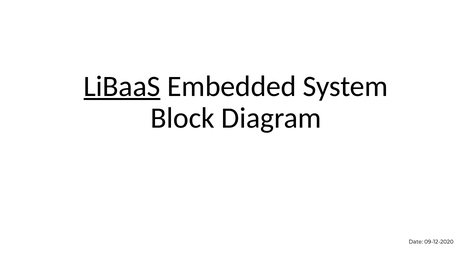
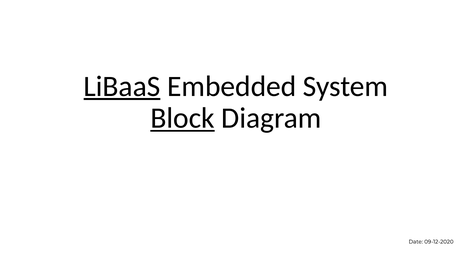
Block underline: none -> present (182, 118)
